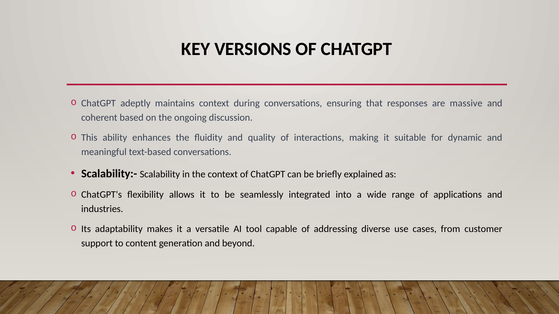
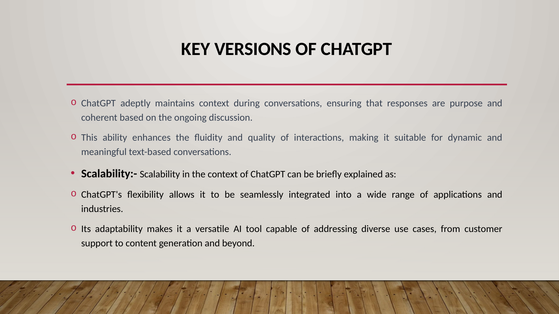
massive: massive -> purpose (466, 104)
